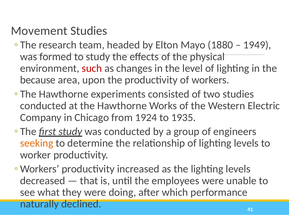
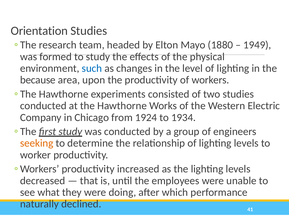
Movement: Movement -> Orientation (39, 31)
such colour: red -> blue (92, 69)
1935: 1935 -> 1934 (184, 118)
